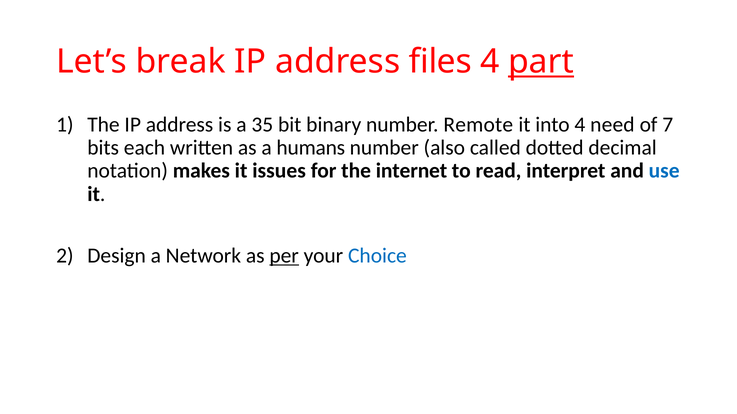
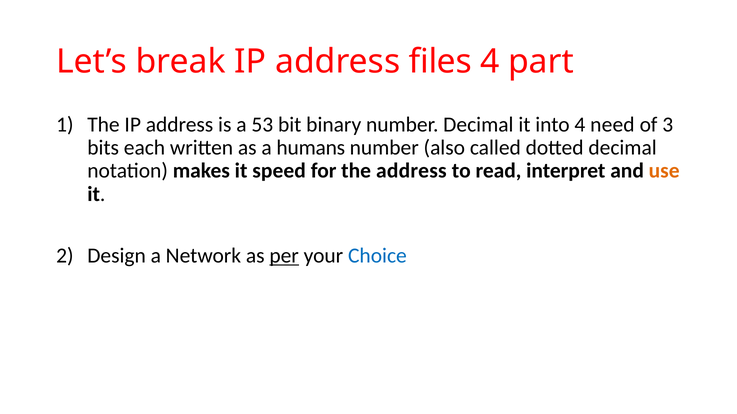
part underline: present -> none (541, 62)
35: 35 -> 53 (262, 125)
number Remote: Remote -> Decimal (478, 125)
7: 7 -> 3 (668, 125)
issues: issues -> speed (279, 171)
the internet: internet -> address (411, 171)
use colour: blue -> orange (664, 171)
